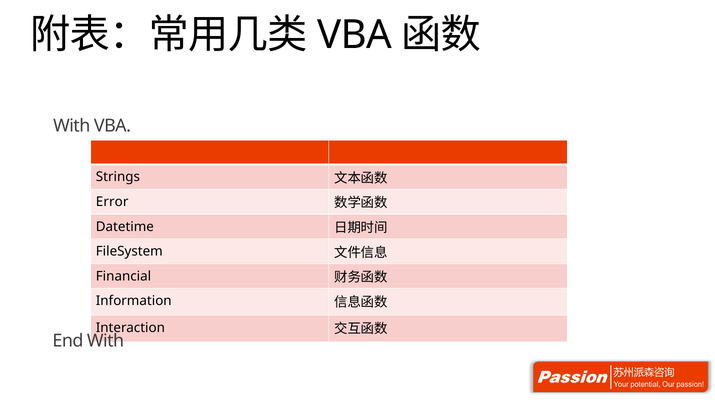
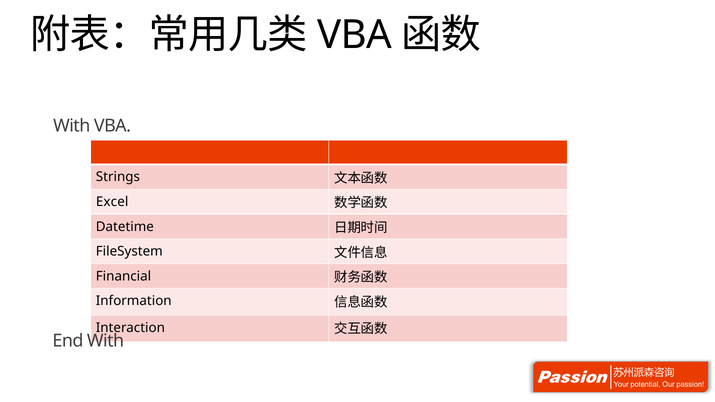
Error: Error -> Excel (112, 202)
